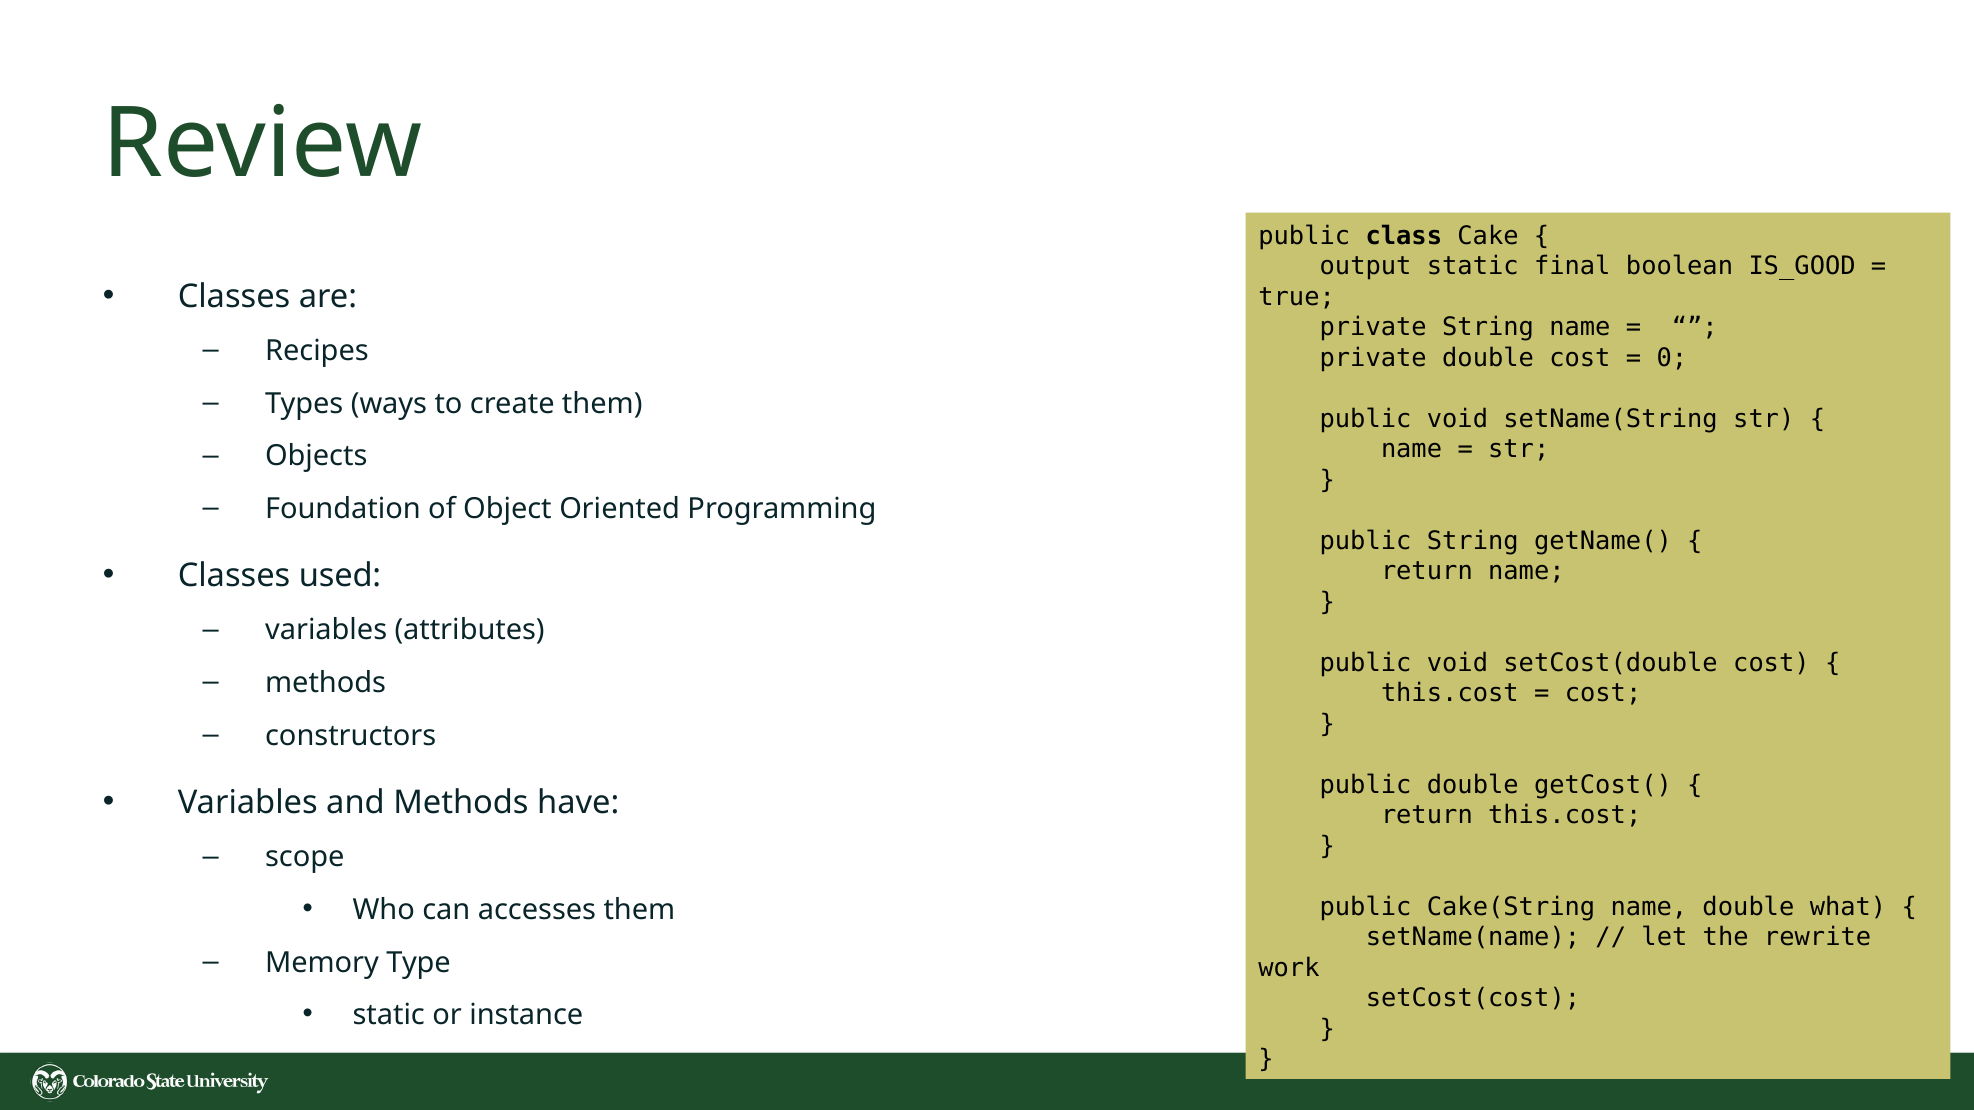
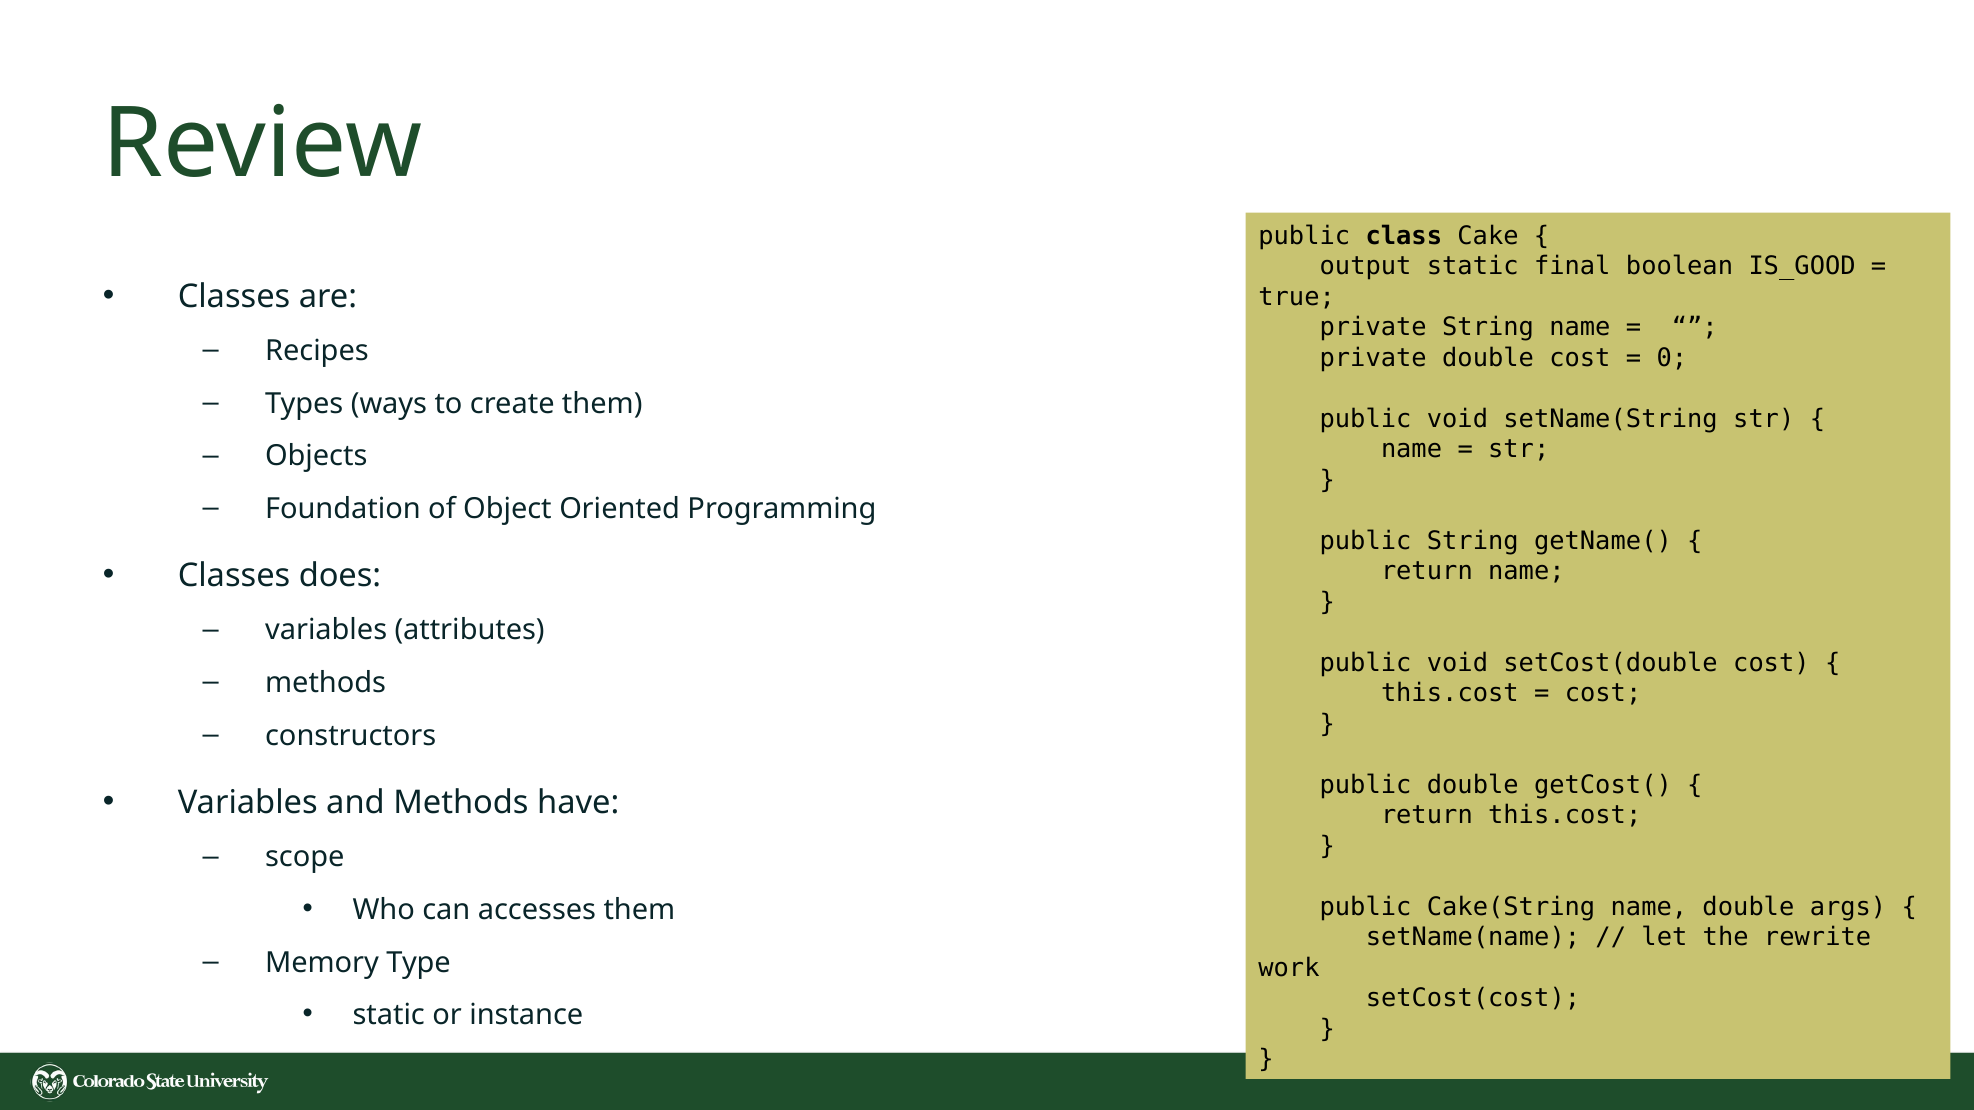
used: used -> does (340, 576)
what: what -> args (1848, 907)
